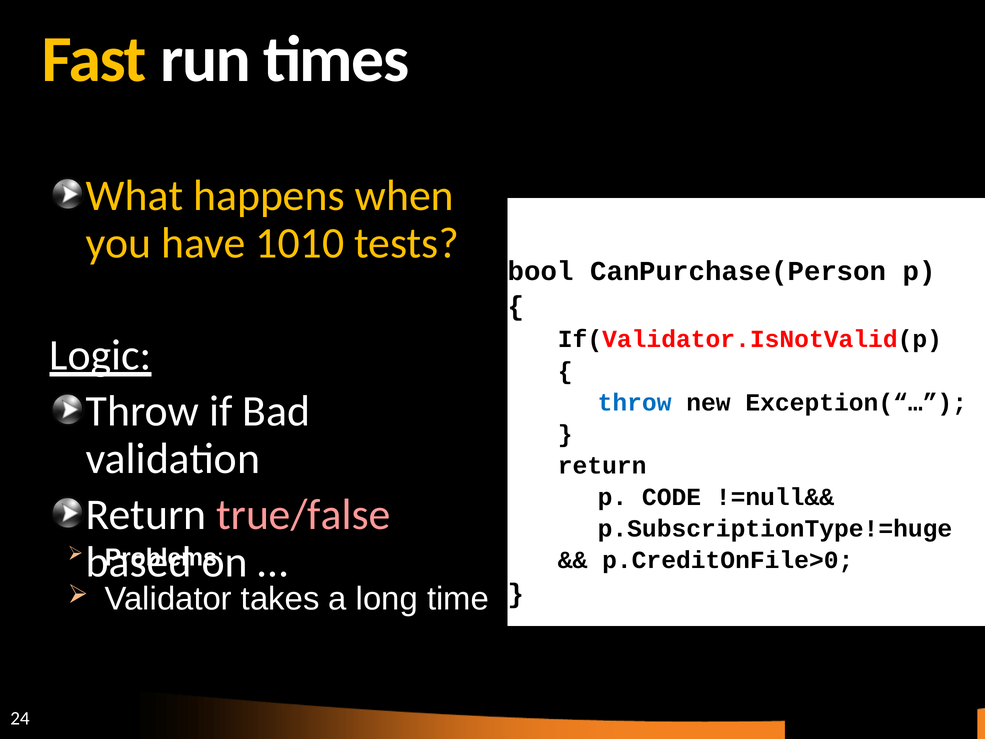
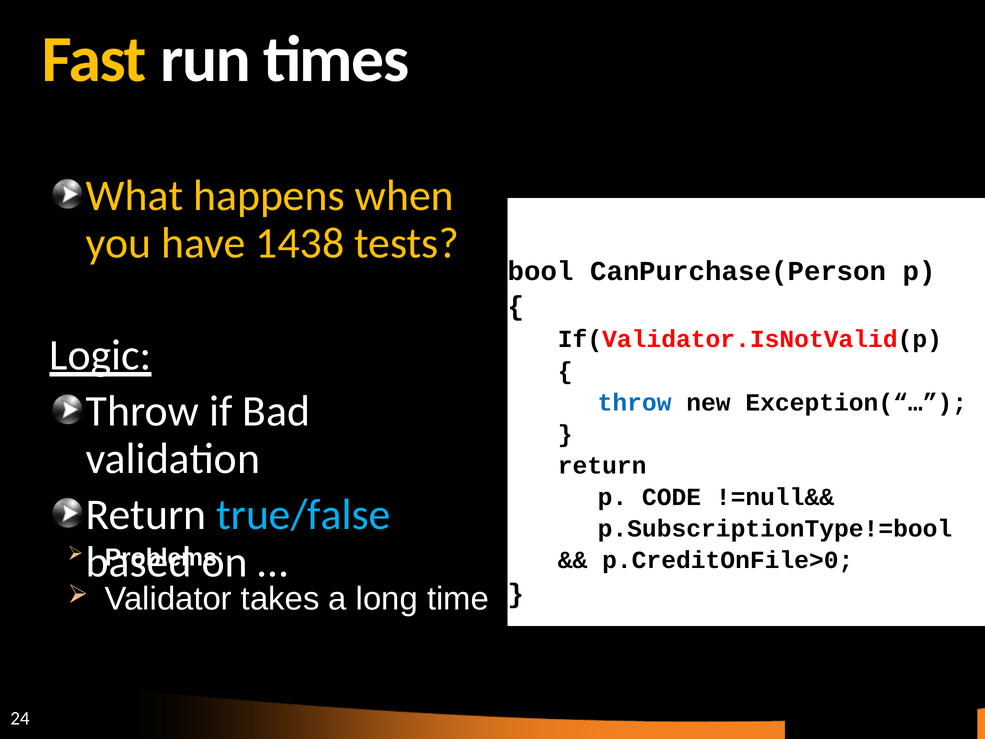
1010: 1010 -> 1438 (300, 243)
true/false colour: pink -> light blue (303, 515)
p.SubscriptionType!=huge: p.SubscriptionType!=huge -> p.SubscriptionType!=bool (775, 528)
